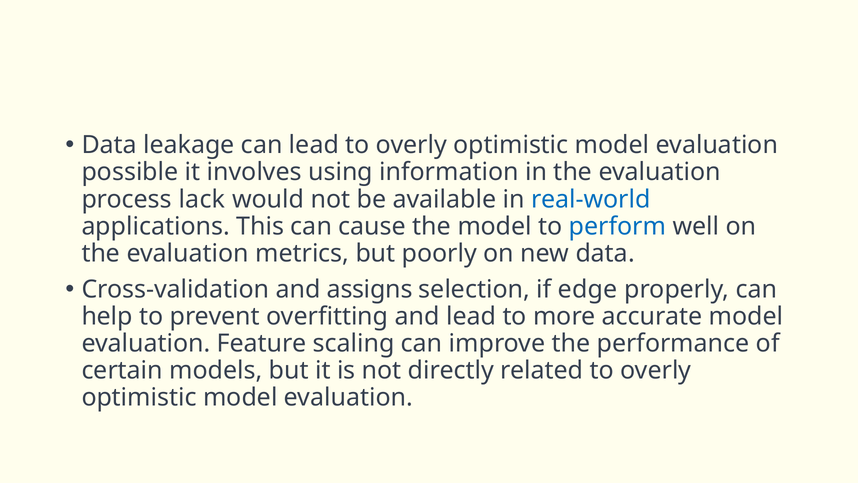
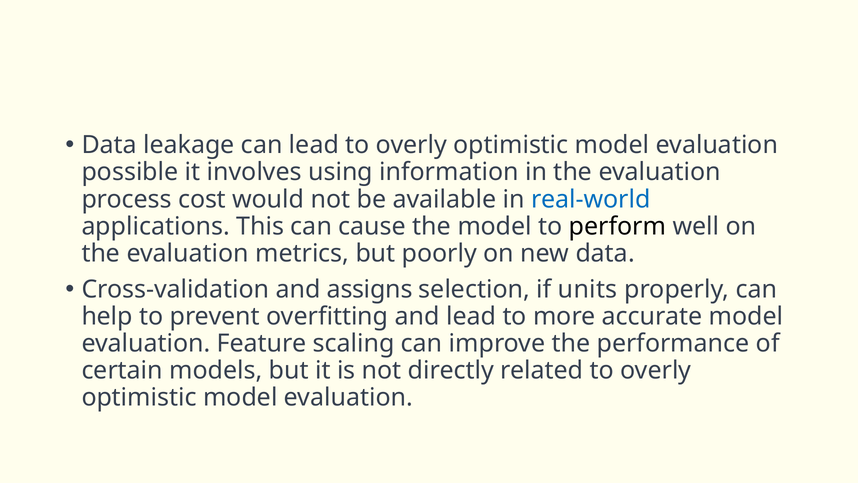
lack: lack -> cost (202, 199)
perform colour: blue -> black (618, 226)
edge: edge -> units (588, 289)
